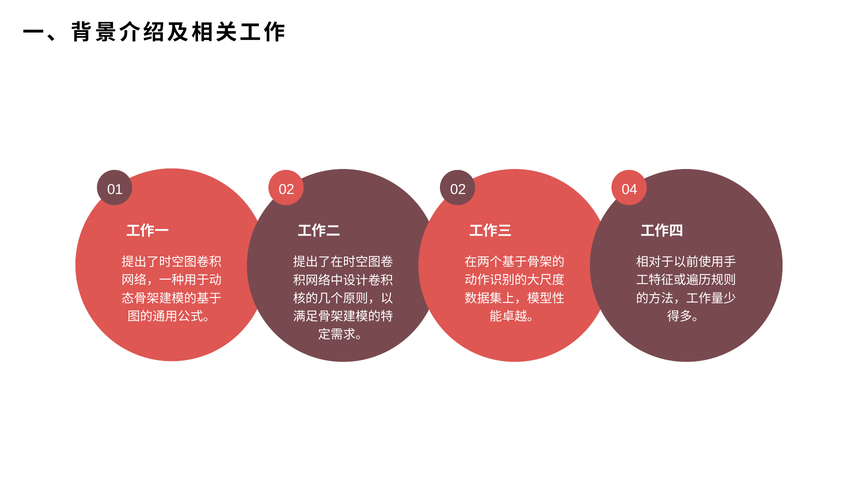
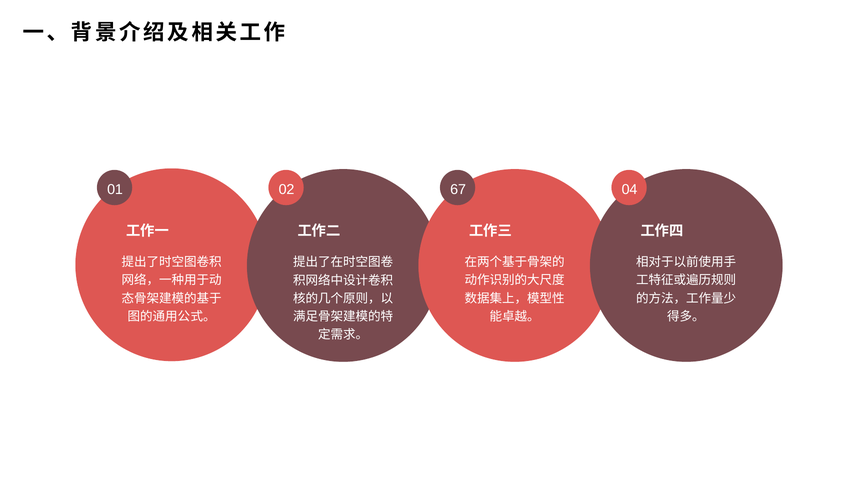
02 02: 02 -> 67 (458, 190)
